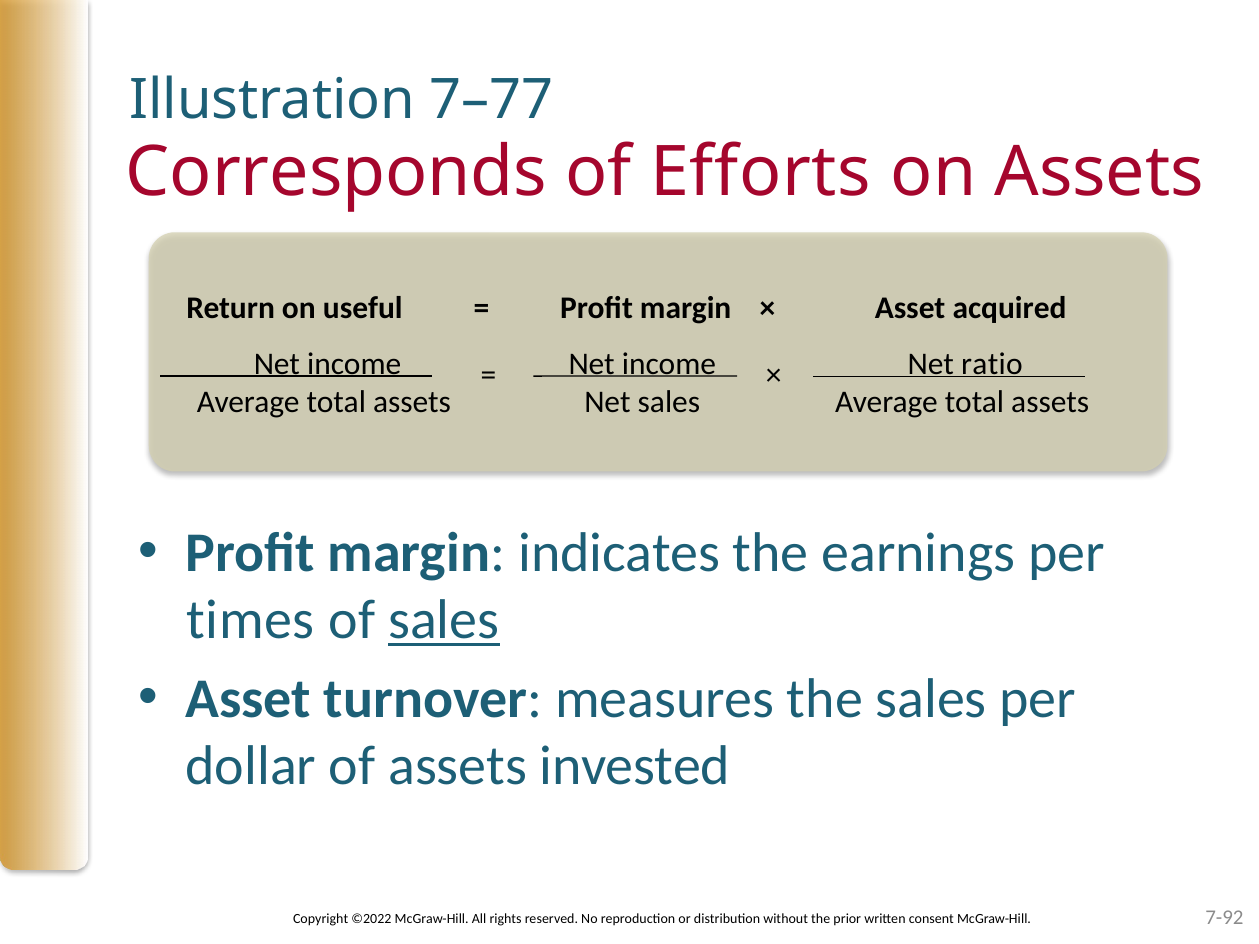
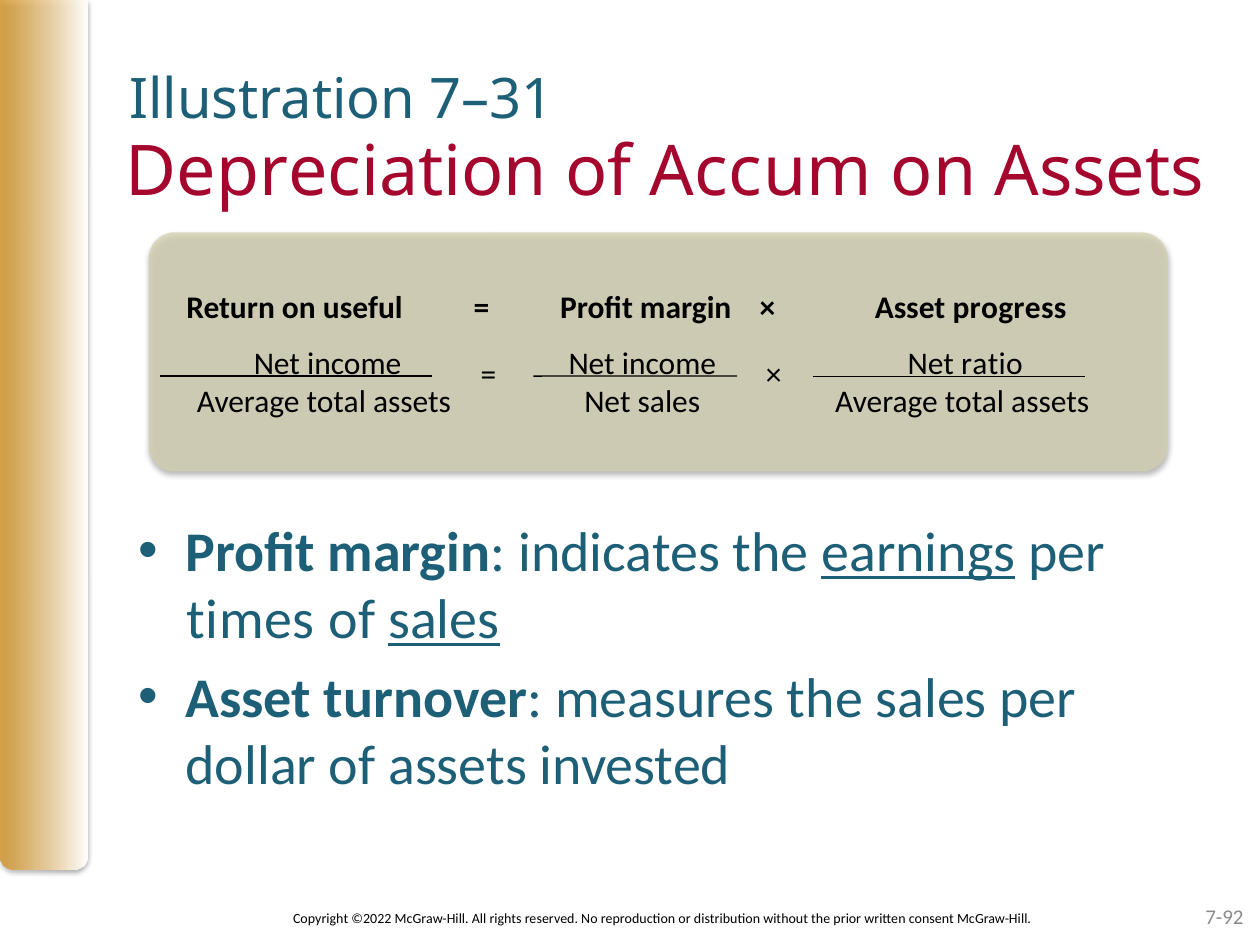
7–77: 7–77 -> 7–31 (492, 100)
Corresponds: Corresponds -> Depreciation (337, 173)
Efforts: Efforts -> Accum (761, 173)
acquired: acquired -> progress (1009, 309)
earnings underline: none -> present (918, 553)
